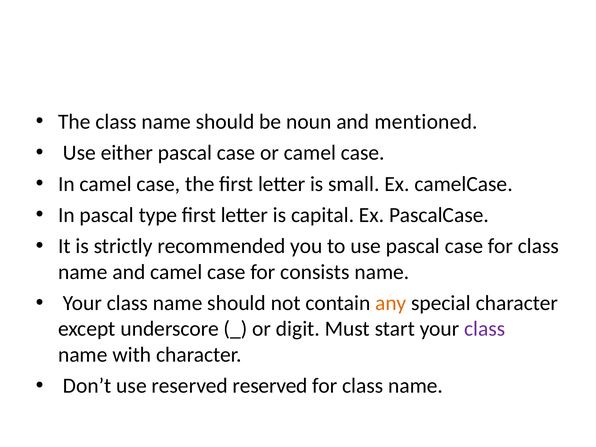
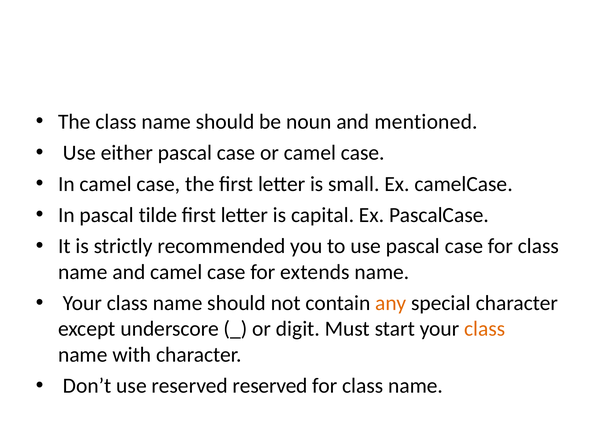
type: type -> tilde (158, 215)
consists: consists -> extends (315, 272)
class colour: purple -> orange (485, 329)
